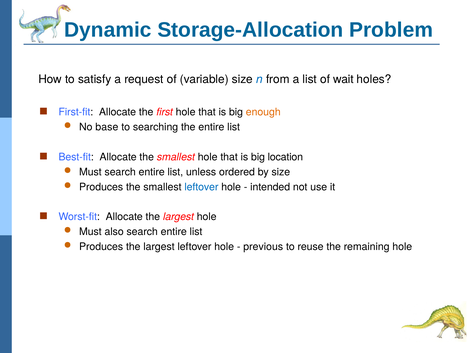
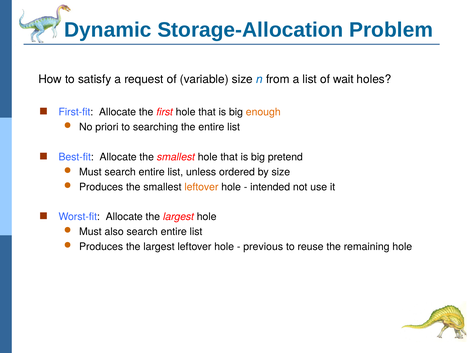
base: base -> priori (107, 127)
location: location -> pretend (285, 157)
leftover colour: blue -> orange (201, 187)
